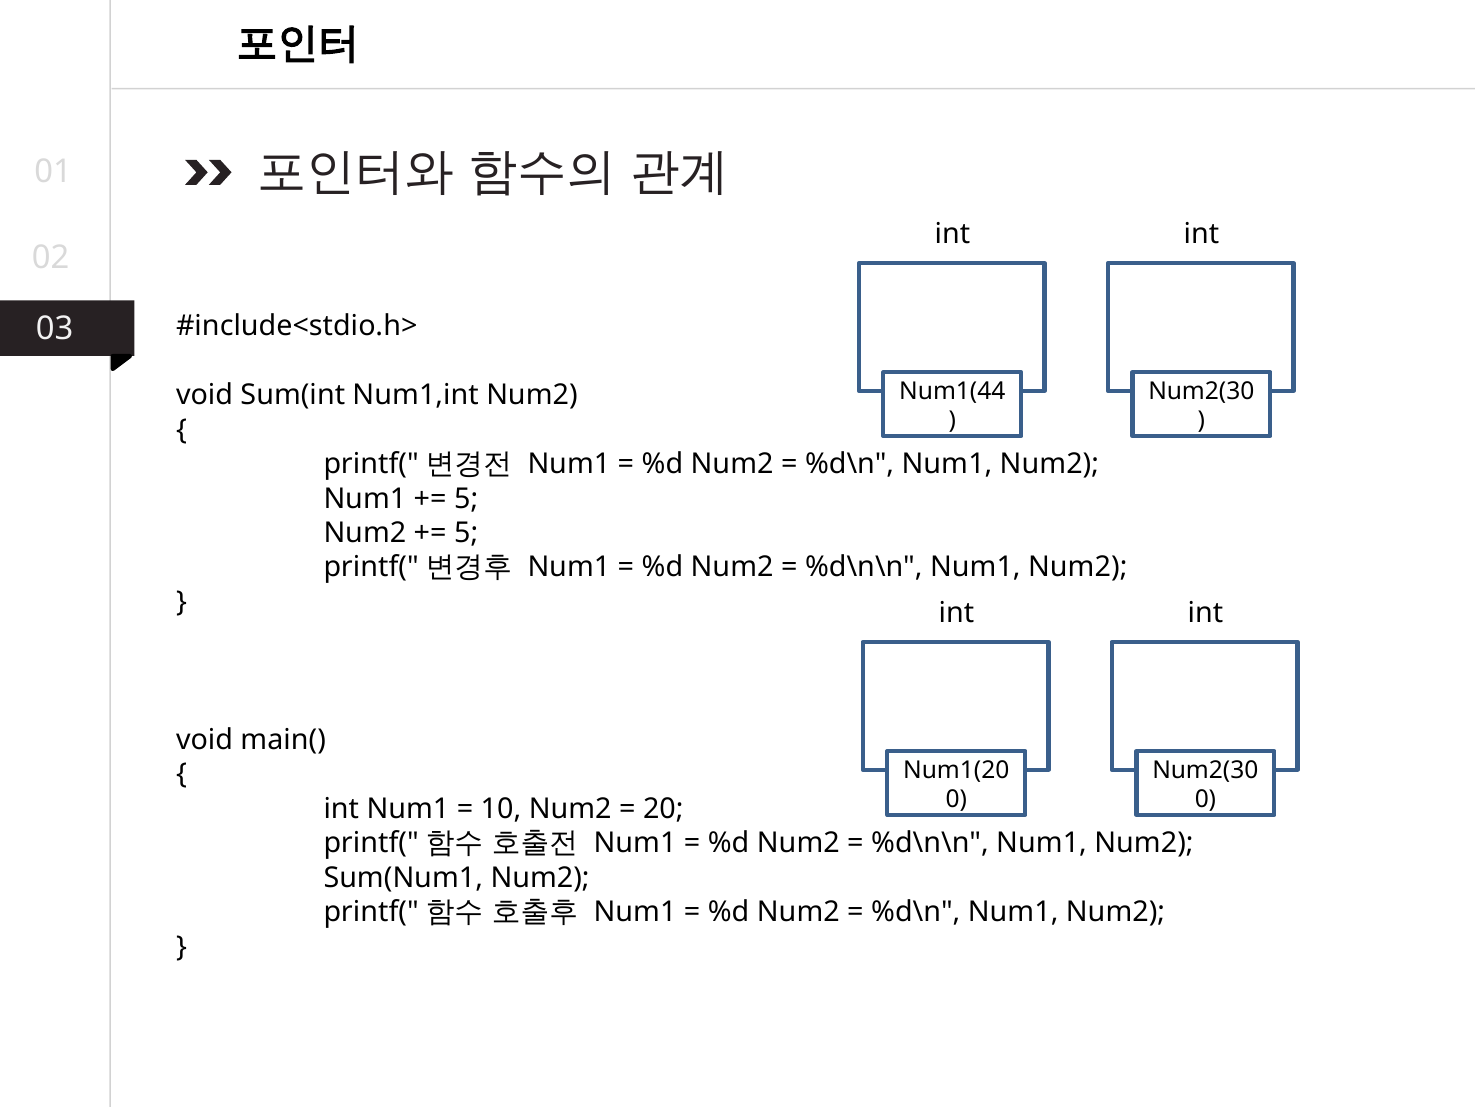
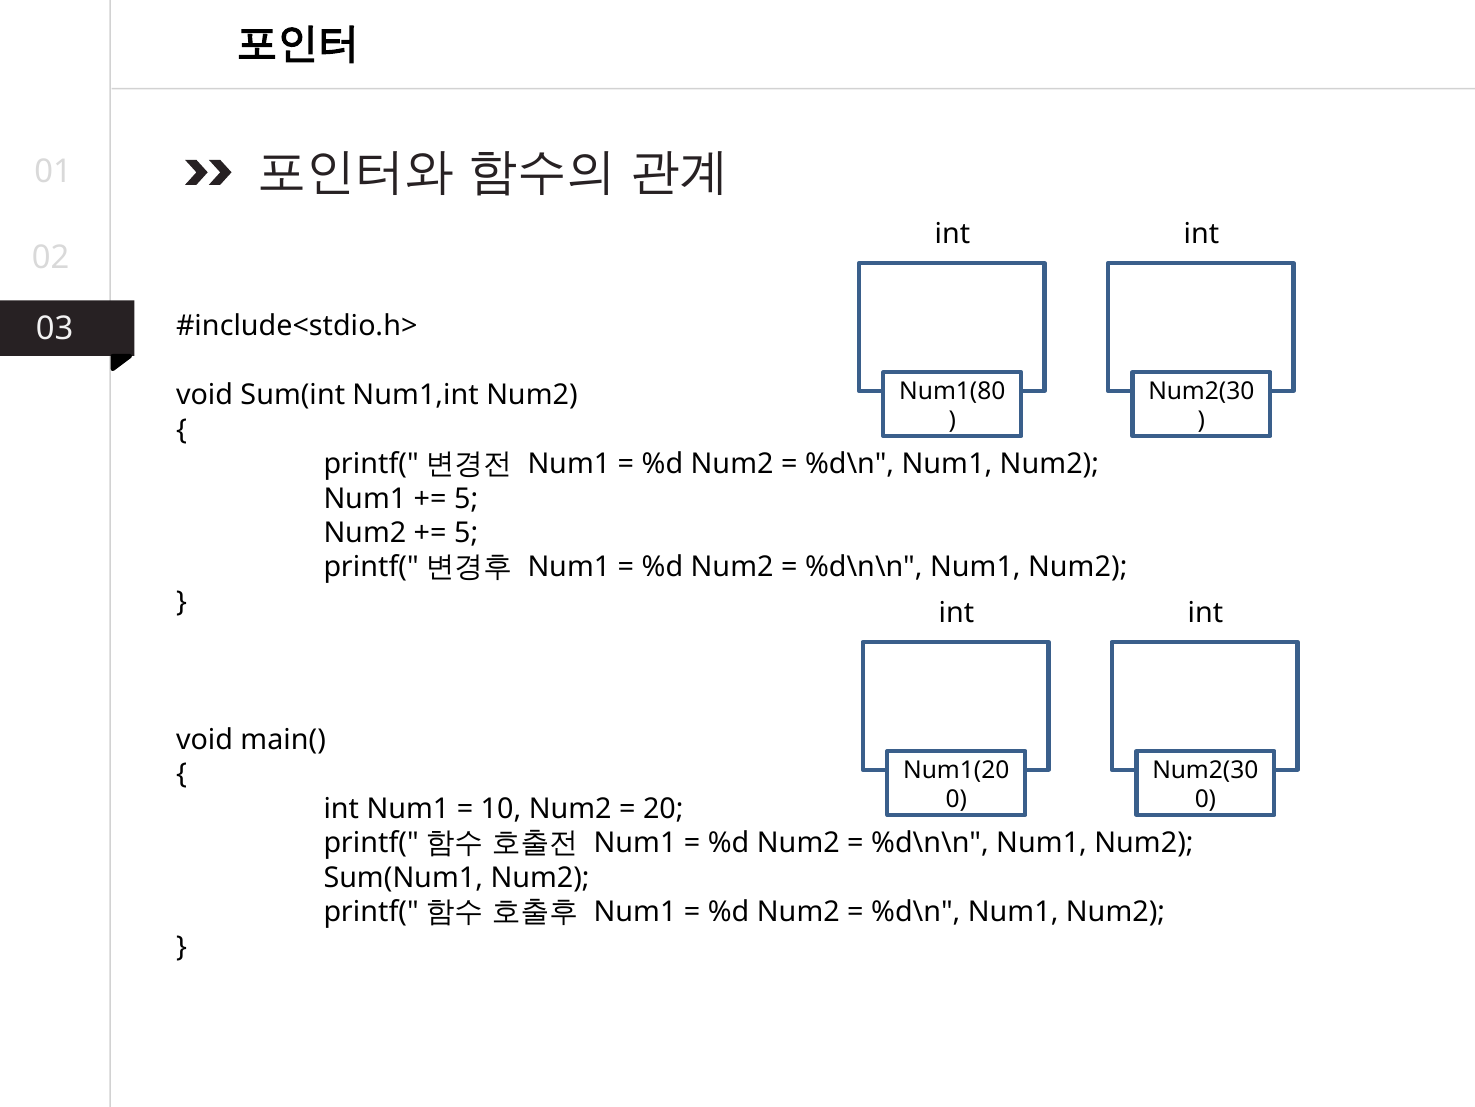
Num1(44: Num1(44 -> Num1(80 (952, 391)
